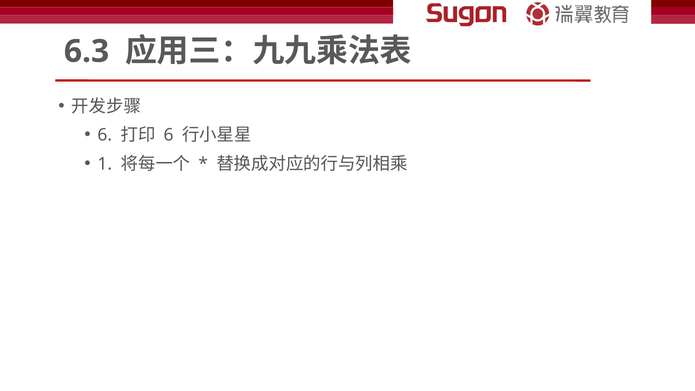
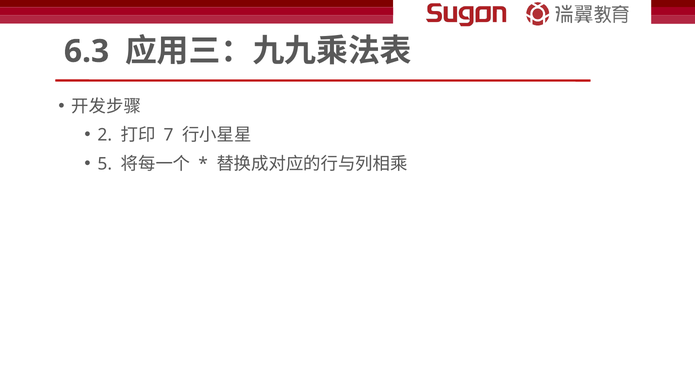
6: 6 -> 2 (105, 135)
6: 6 -> 7 (168, 135)
1: 1 -> 5 (105, 164)
